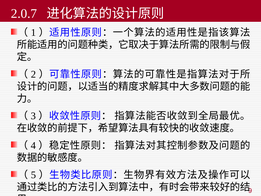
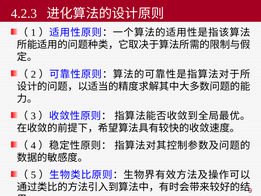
2.0.7: 2.0.7 -> 4.2.3 (24, 14)
